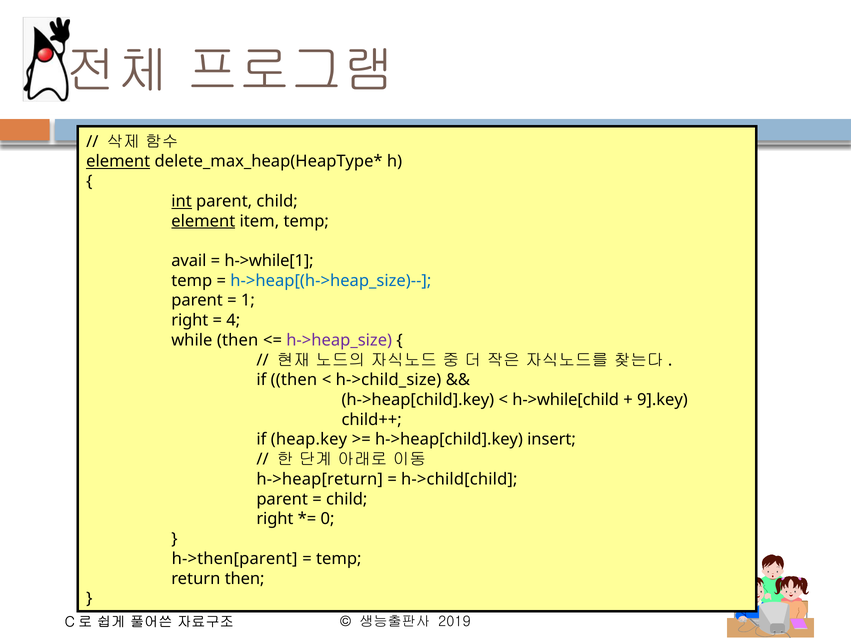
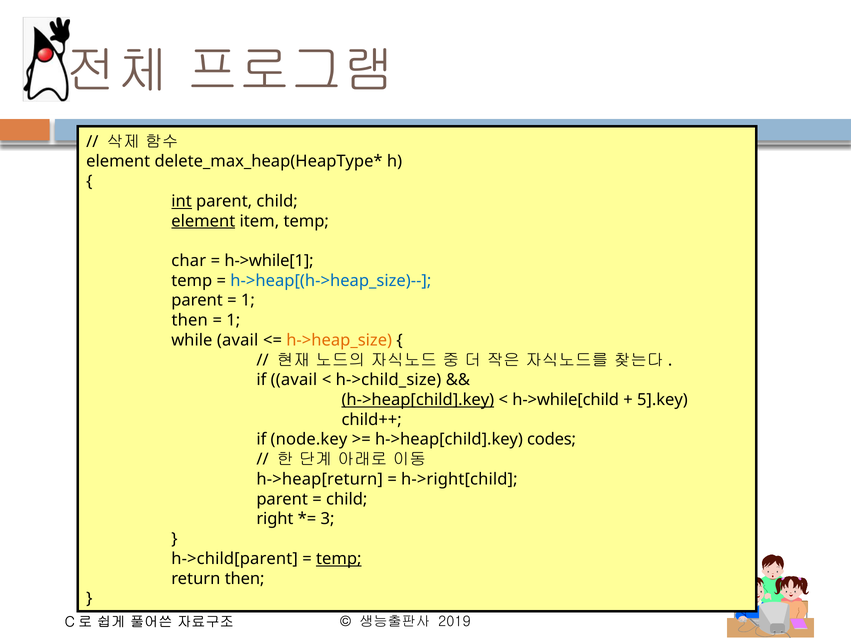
element underline: present -> none (118, 162)
avail: avail -> char (189, 261)
right: right -> then (190, 320)
4: 4 -> 1 (233, 320)
while then: then -> avail (238, 340)
h->heap_size colour: purple -> orange (339, 340)
if then: then -> avail (294, 380)
h->heap[child].key underline: none -> present (418, 400)
9].key: 9].key -> 5].key (662, 400)
heap.key: heap.key -> node.key (309, 440)
insert: insert -> codes (552, 440)
h->child[child: h->child[child -> h->right[child (459, 479)
0: 0 -> 3 (328, 519)
h->then[parent: h->then[parent -> h->child[parent (235, 559)
temp underline: none -> present (339, 559)
